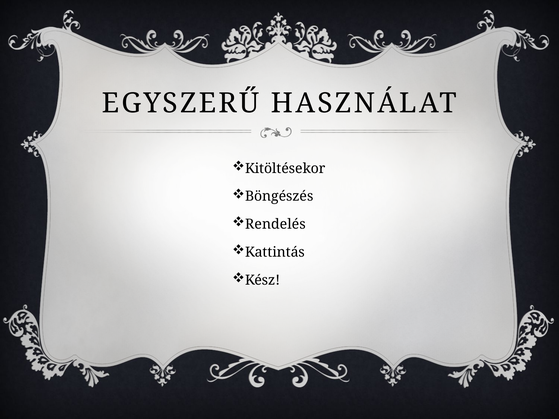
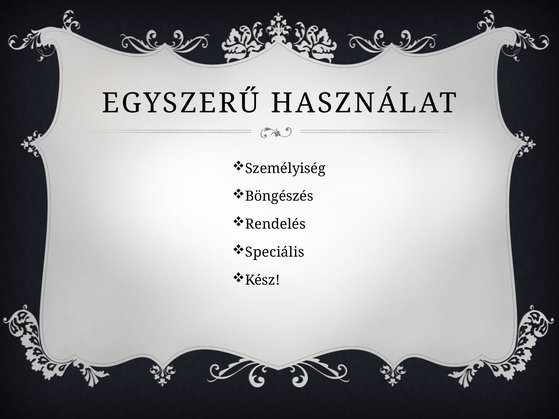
Kitöltésekor: Kitöltésekor -> Személyiség (285, 169)
Kattintás: Kattintás -> Speciális (275, 252)
